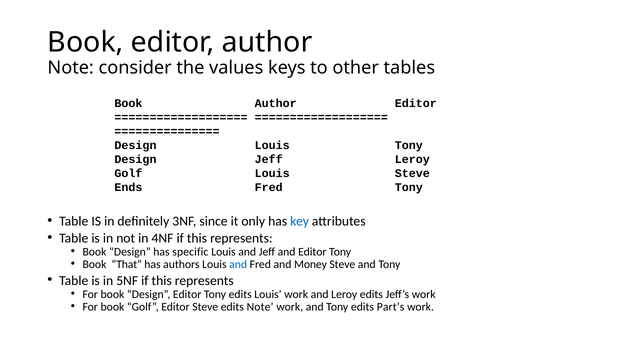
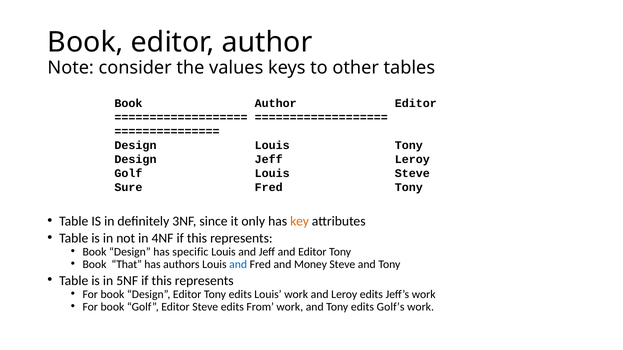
Ends: Ends -> Sure (128, 187)
key colour: blue -> orange (300, 222)
edits Note: Note -> From (260, 307)
Part’s: Part’s -> Golf’s (391, 307)
